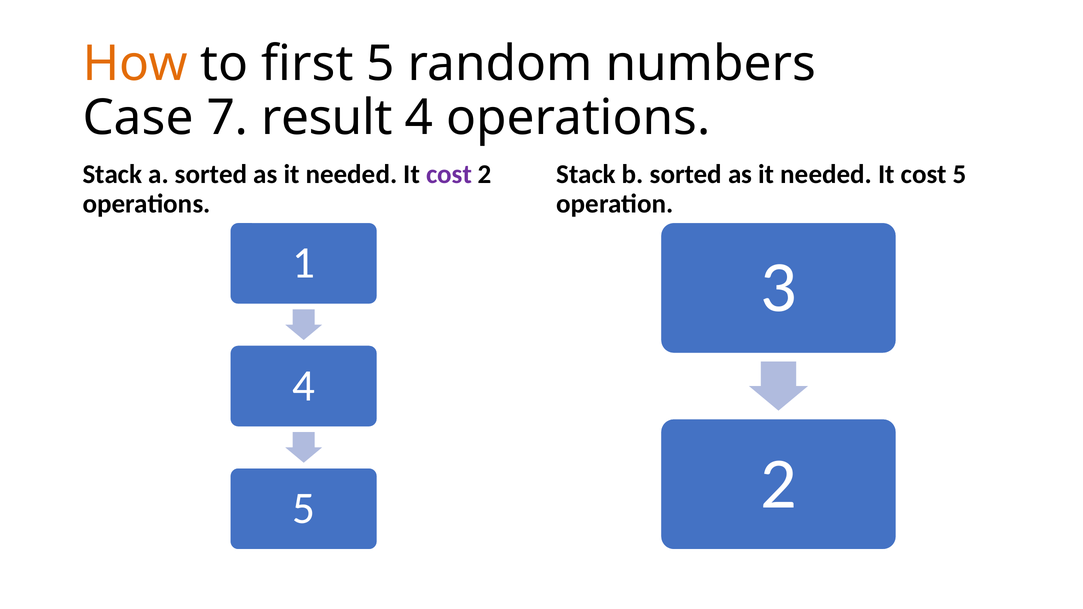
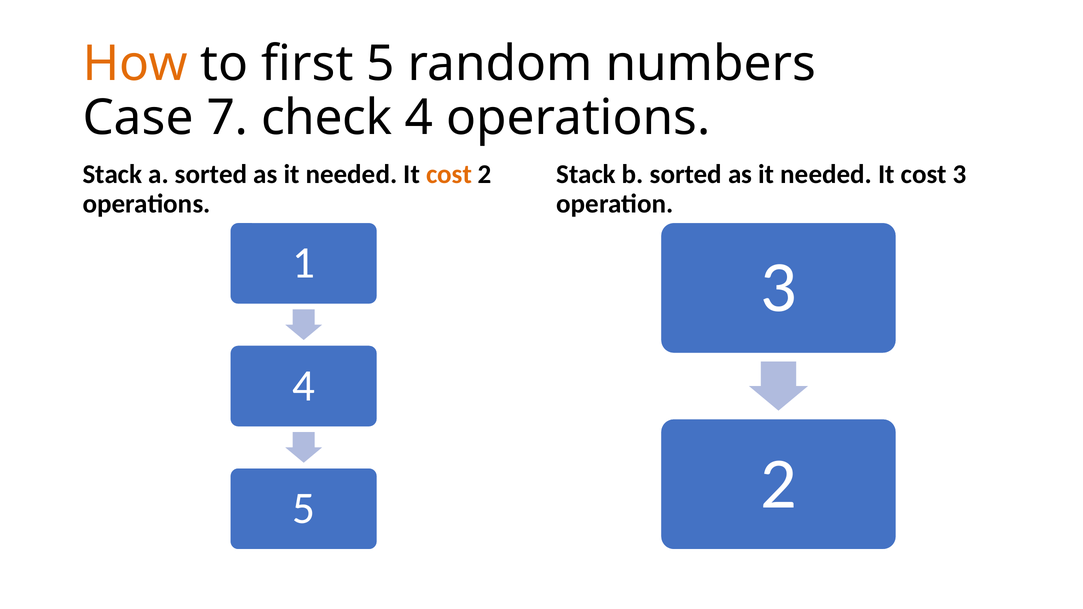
result: result -> check (327, 118)
cost colour: purple -> orange (449, 174)
cost 5: 5 -> 3 (960, 174)
